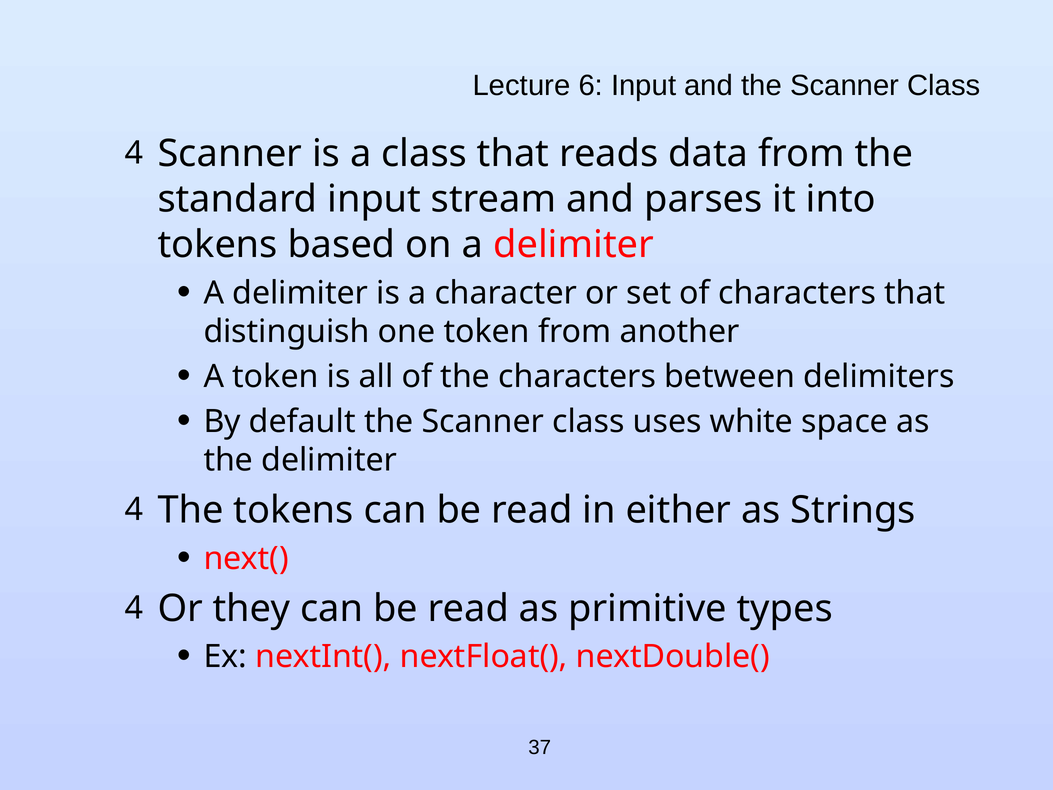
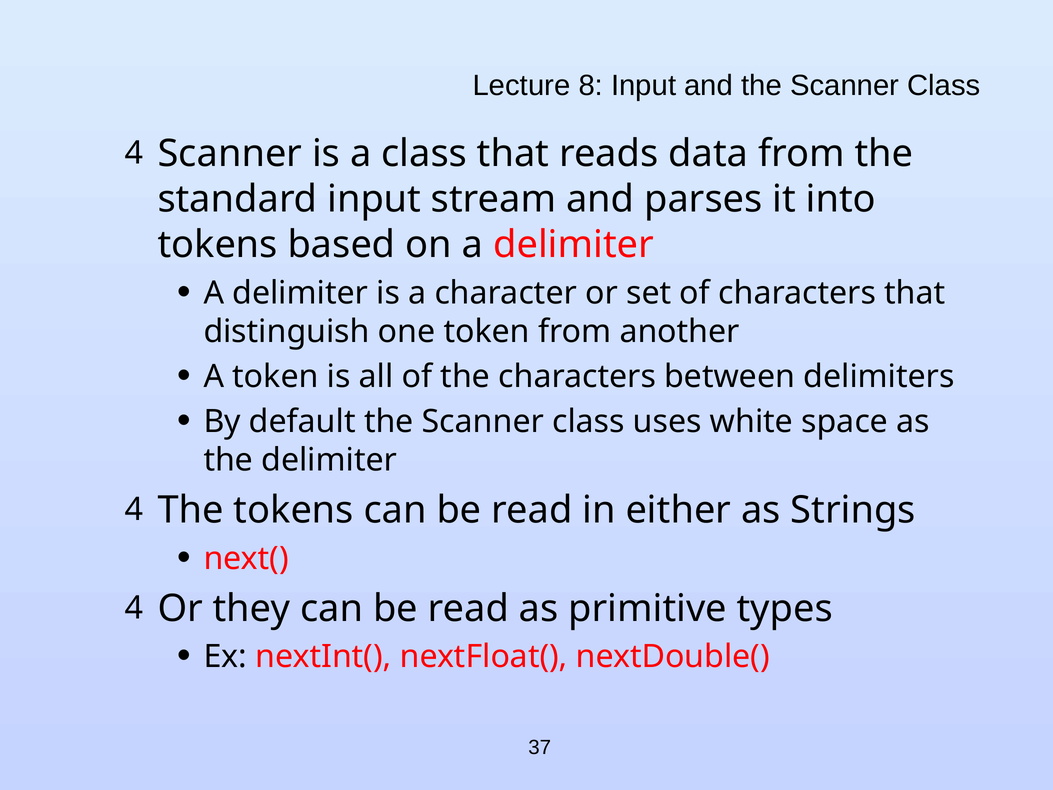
6: 6 -> 8 (591, 85)
